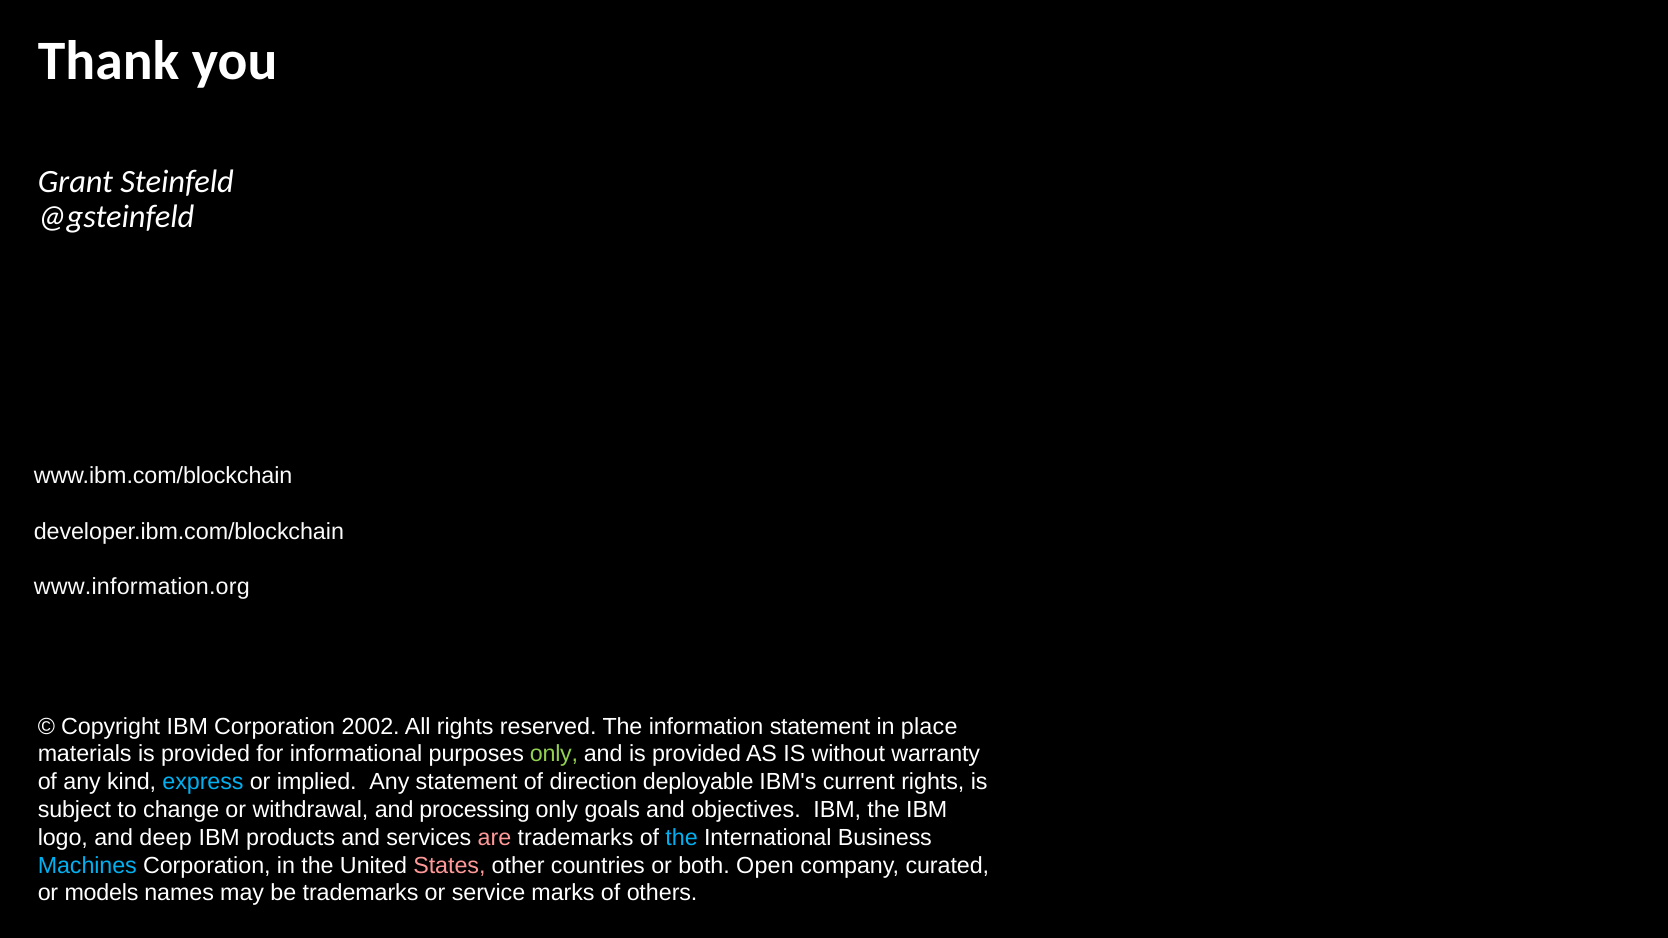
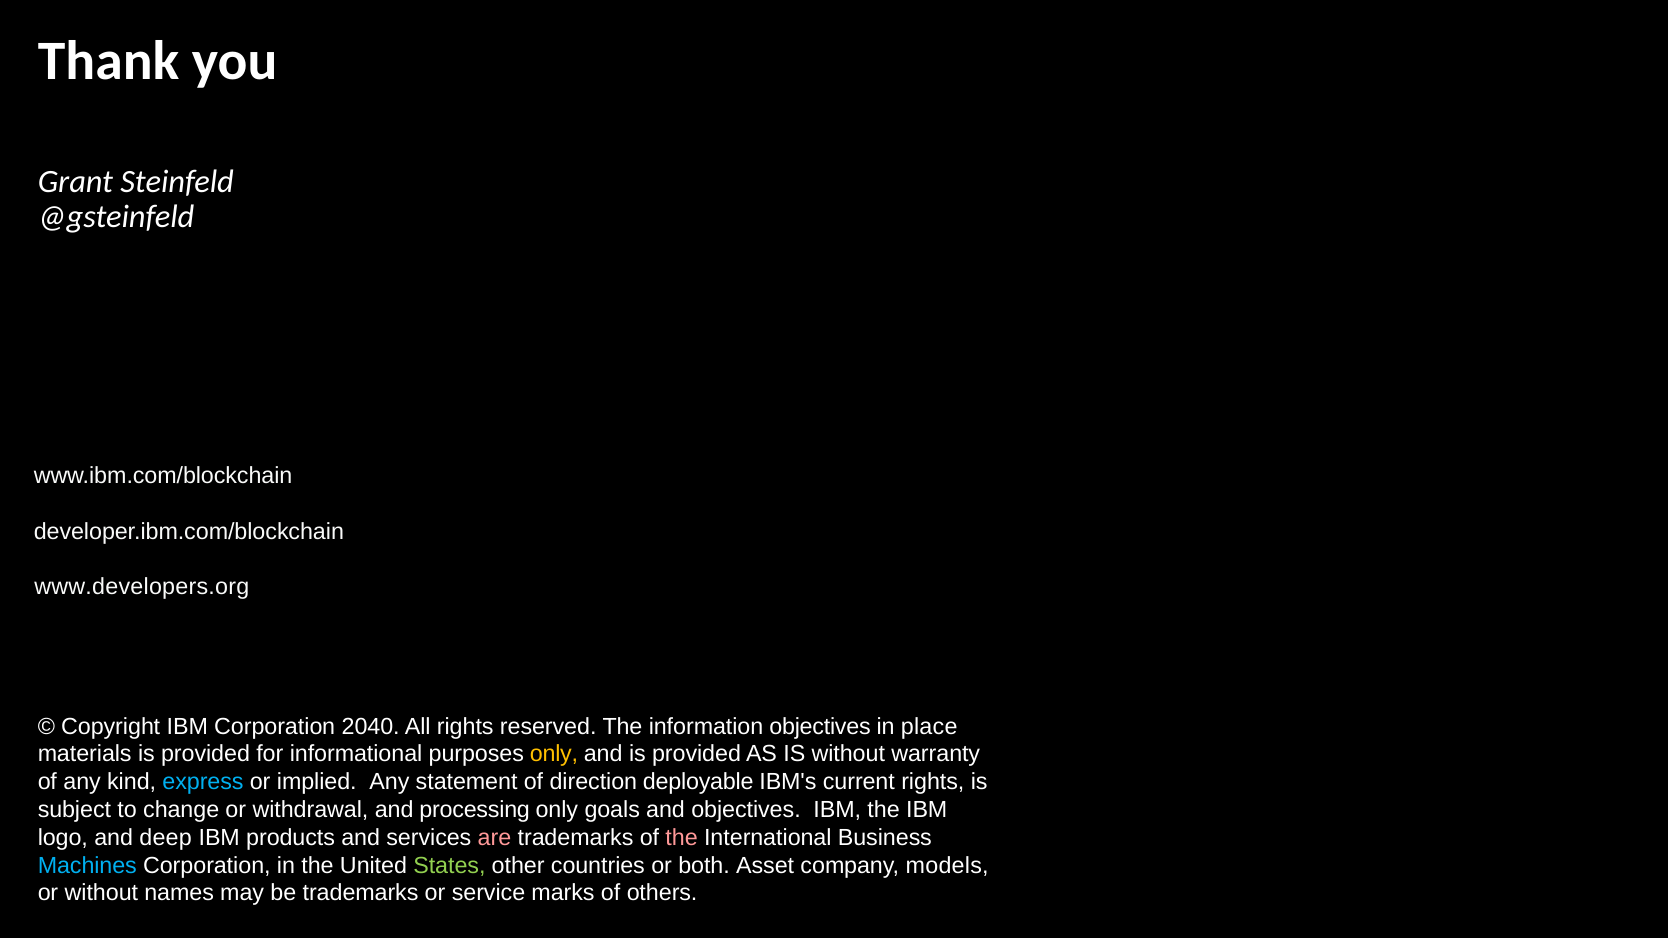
www.information.org: www.information.org -> www.developers.org (142, 587)
2002: 2002 -> 2040 (371, 727)
information statement: statement -> objectives (820, 727)
only colour: light green -> yellow (554, 754)
the colour: light blue -> pink (682, 838)
States colour: pink -> light green (449, 866)
Open: Open -> Asset (765, 866)
curated: curated -> models (947, 866)
or models: models -> without (101, 893)
